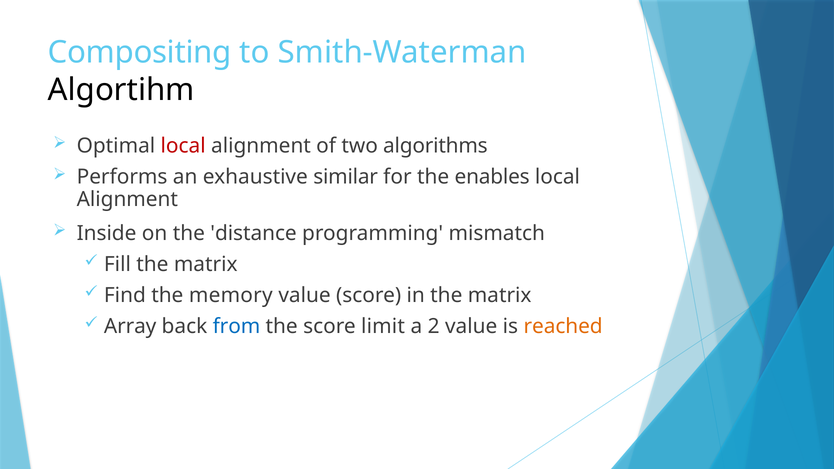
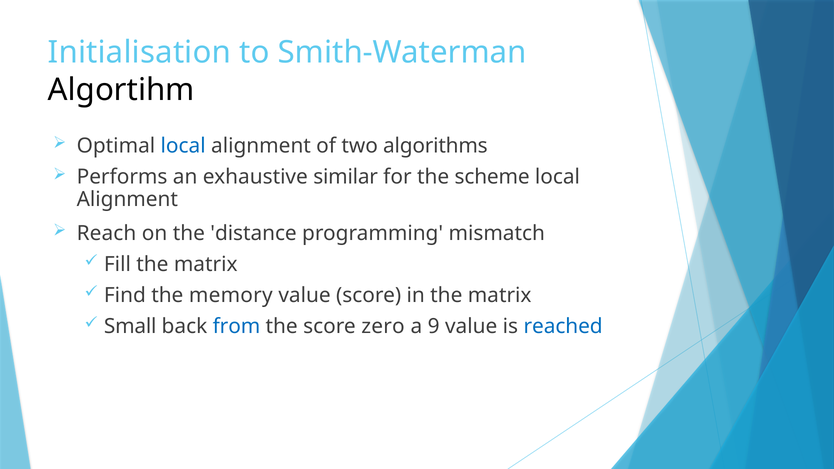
Compositing: Compositing -> Initialisation (139, 52)
local colour: red -> blue (183, 146)
enables: enables -> scheme (492, 177)
Inside: Inside -> Reach (106, 233)
Array: Array -> Small (130, 327)
limit: limit -> zero (383, 327)
2: 2 -> 9 (434, 327)
reached colour: orange -> blue (563, 327)
